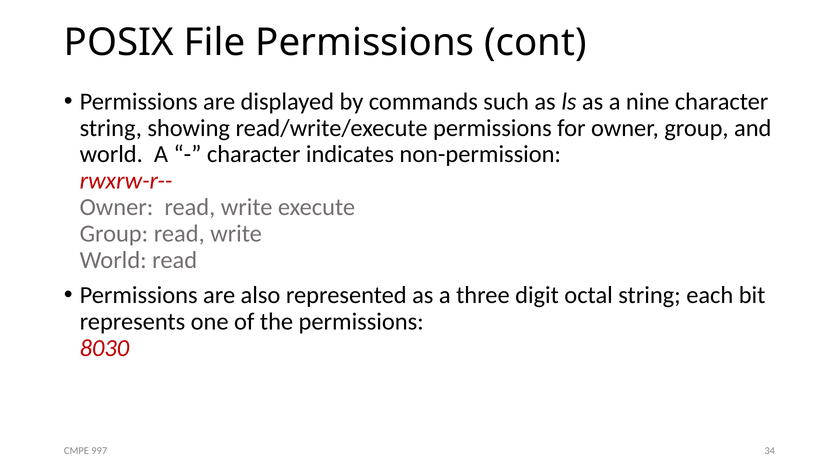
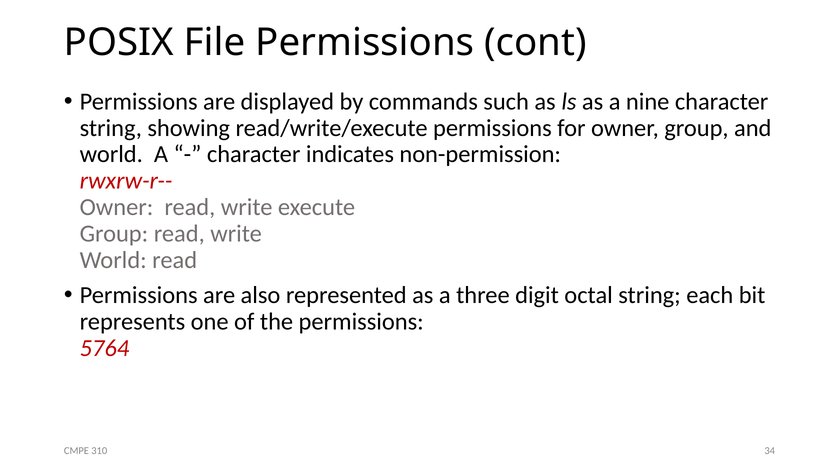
8030: 8030 -> 5764 (104, 348)
997: 997 -> 310 (99, 451)
